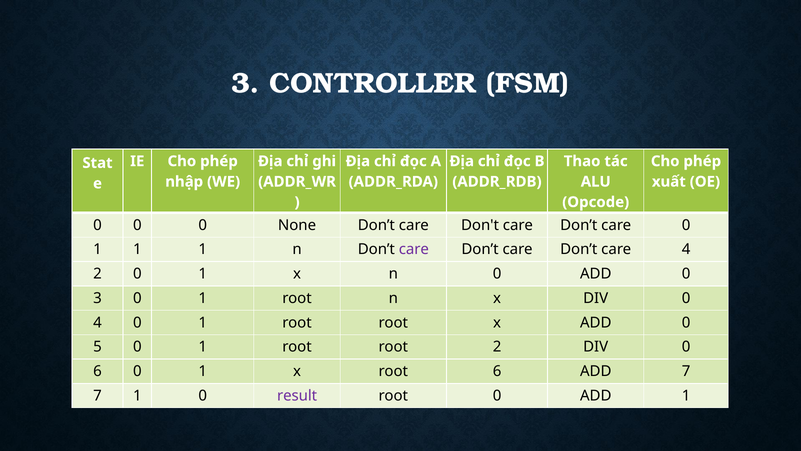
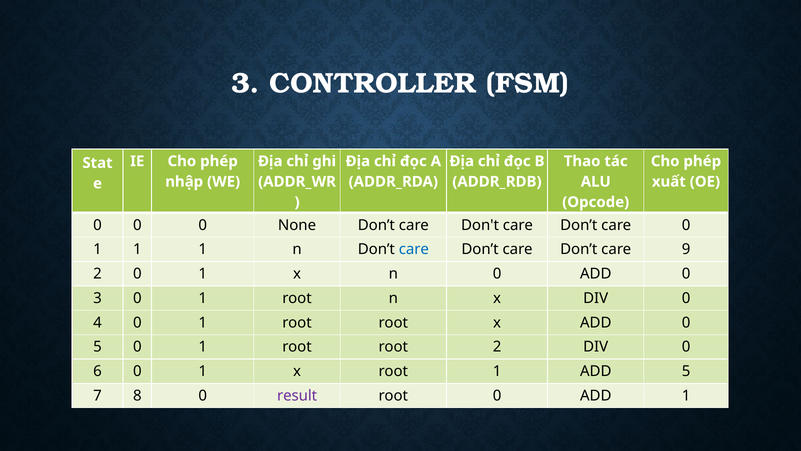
care colour: purple -> blue (414, 249)
care 4: 4 -> 9 (686, 249)
root 6: 6 -> 1 (497, 371)
ADD 7: 7 -> 5 (686, 371)
7 1: 1 -> 8 (137, 395)
